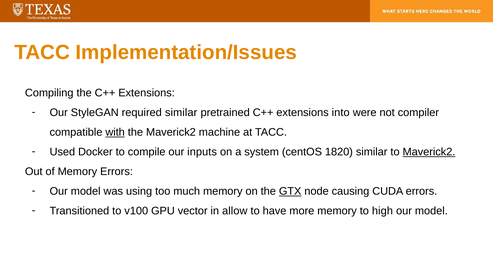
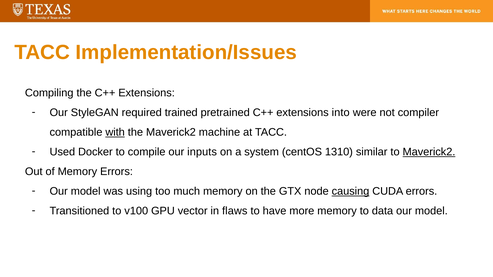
required similar: similar -> trained (181, 113)
1820: 1820 -> 1310 (339, 152)
GTX underline: present -> none (290, 192)
causing underline: none -> present (351, 192)
allow: allow -> flaws (235, 211)
high: high -> data (383, 211)
